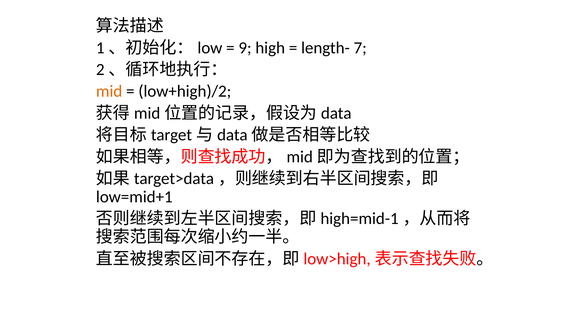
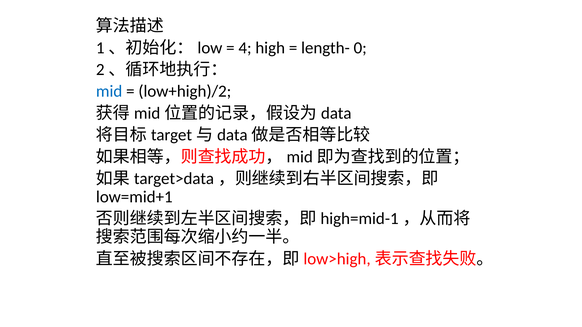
9: 9 -> 4 (245, 48)
7: 7 -> 0 (360, 48)
mid colour: orange -> blue (109, 91)
